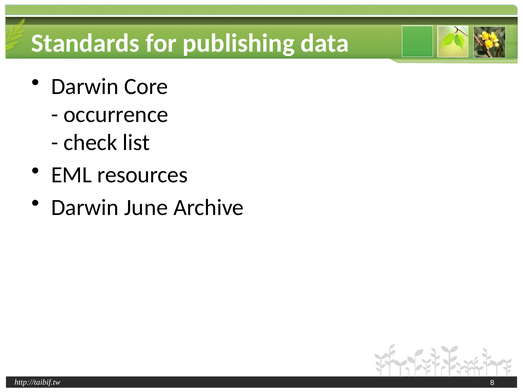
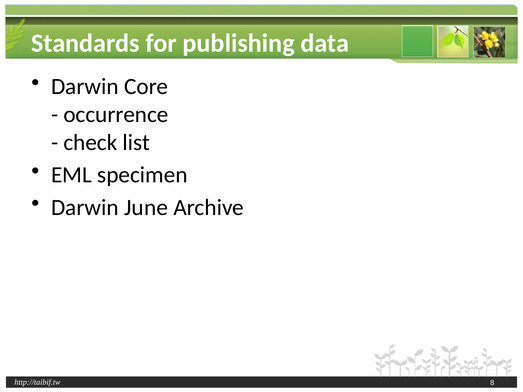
resources: resources -> specimen (142, 175)
